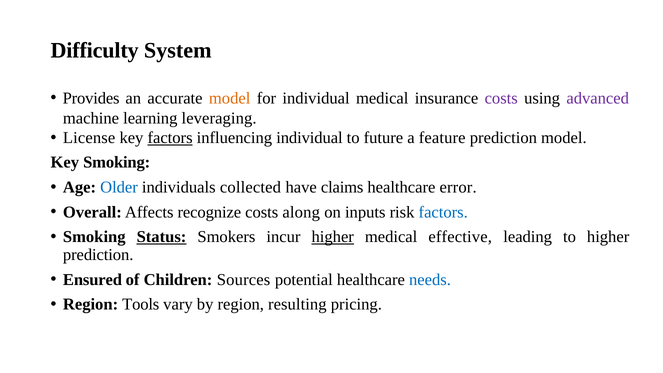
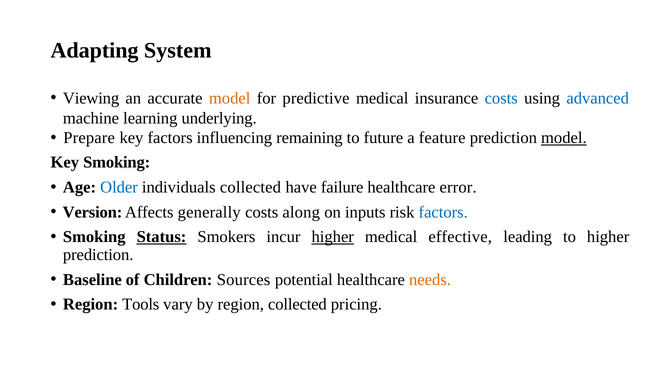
Difficulty: Difficulty -> Adapting (95, 50)
Provides: Provides -> Viewing (91, 98)
for individual: individual -> predictive (316, 98)
costs colour: purple -> blue (501, 98)
advanced colour: purple -> blue (598, 98)
leveraging: leveraging -> underlying (219, 118)
License: License -> Prepare (89, 138)
factors underline: present -> none (170, 138)
influencing individual: individual -> remaining (309, 138)
model underline: none -> present (564, 138)
claims: claims -> failure (342, 187)
Overall: Overall -> Version (92, 212)
recognize: recognize -> generally (209, 212)
Ensured: Ensured -> Baseline (92, 280)
needs colour: blue -> orange (430, 280)
region resulting: resulting -> collected (297, 304)
